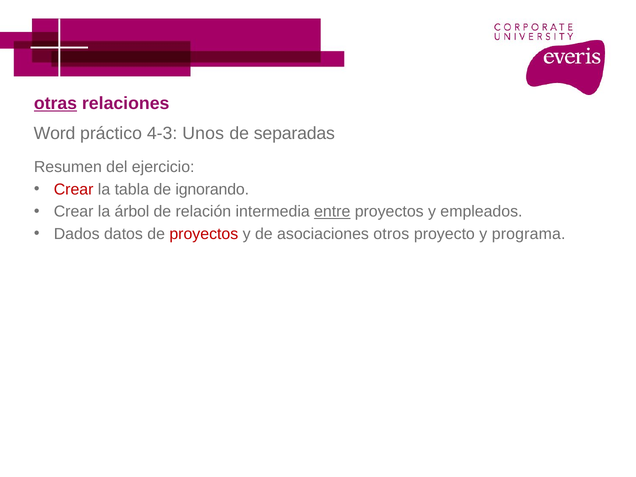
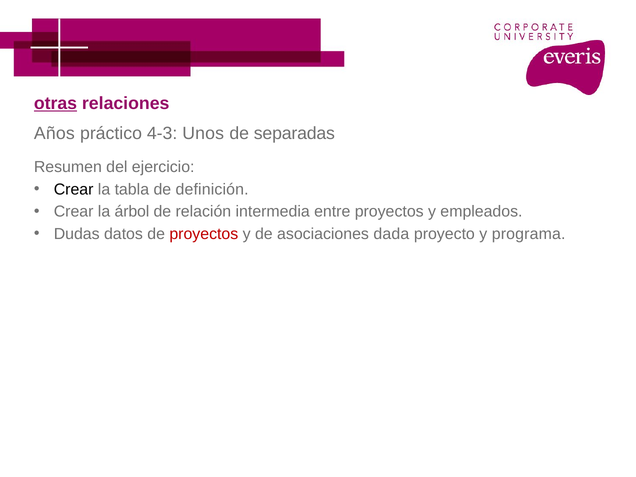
Word: Word -> Años (54, 133)
Crear colour: red -> black (74, 189)
ignorando: ignorando -> definición (212, 189)
entre underline: present -> none (332, 212)
Dados: Dados -> Dudas (77, 234)
otros: otros -> dada (391, 234)
